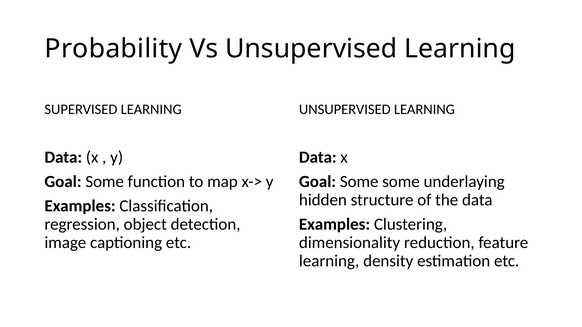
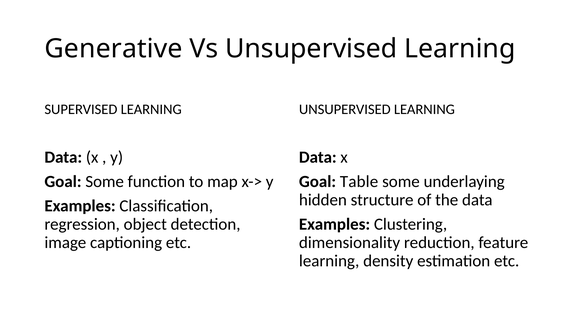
Probability: Probability -> Generative (113, 49)
Some: Some -> Table (359, 182)
